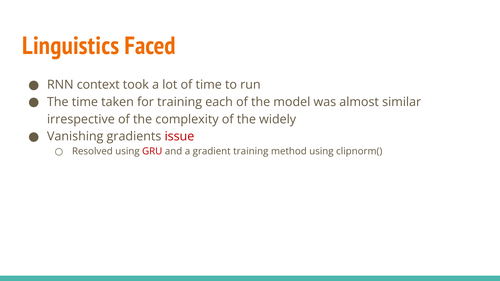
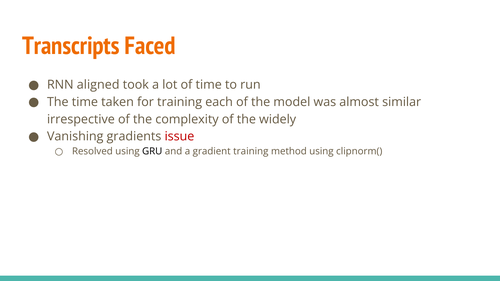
Linguistics: Linguistics -> Transcripts (71, 46)
context: context -> aligned (98, 85)
GRU colour: red -> black (152, 151)
